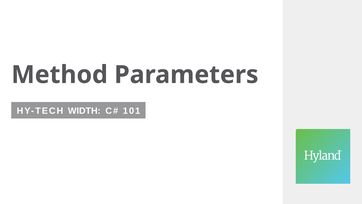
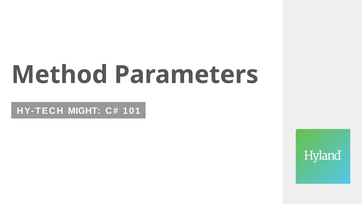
WIDTH: WIDTH -> MIGHT (84, 111)
